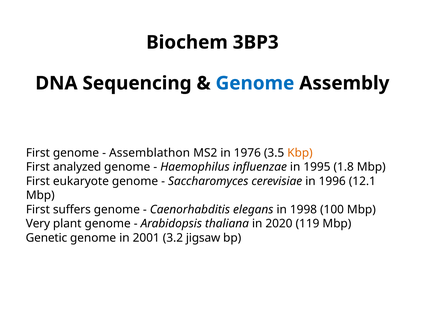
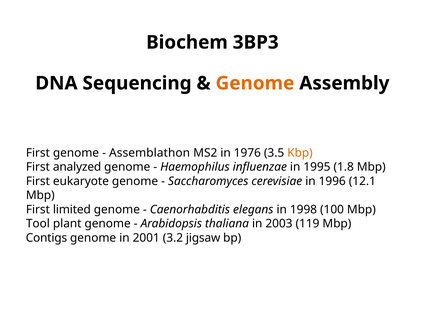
Genome colour: blue -> orange (255, 83)
suffers: suffers -> limited (72, 209)
Very: Very -> Tool (38, 224)
2020: 2020 -> 2003 (279, 224)
Genetic: Genetic -> Contigs (46, 238)
